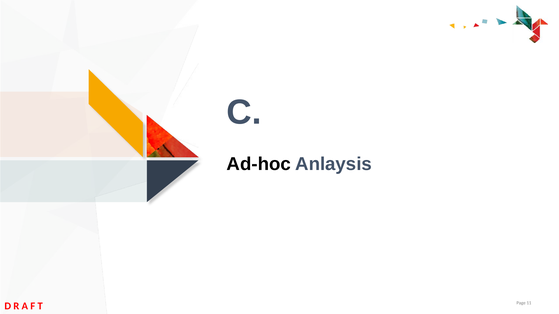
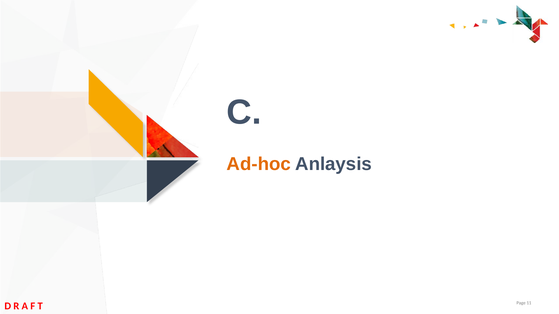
Ad-hoc colour: black -> orange (259, 164)
